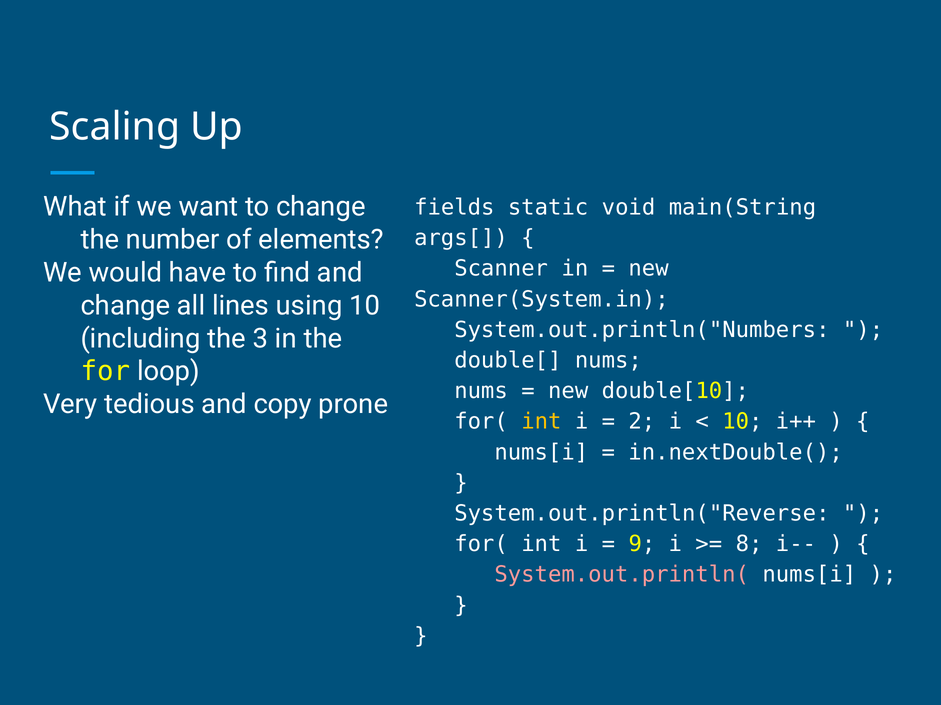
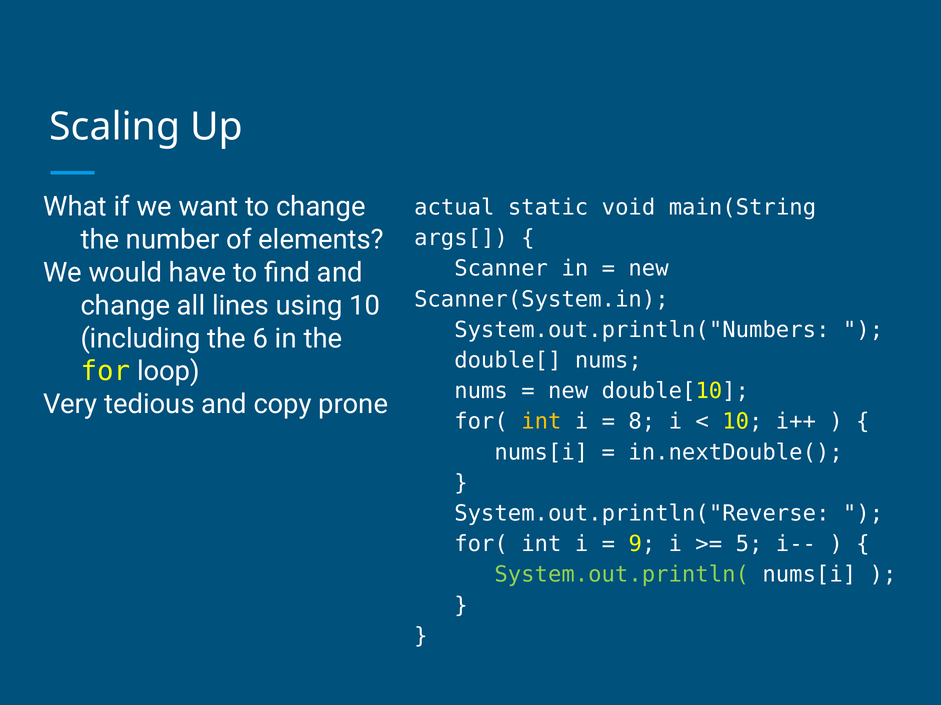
fields: fields -> actual (454, 208)
3: 3 -> 6 (261, 339)
2: 2 -> 8 (642, 422)
8: 8 -> 5 (749, 545)
System.out.println( colour: pink -> light green (622, 575)
